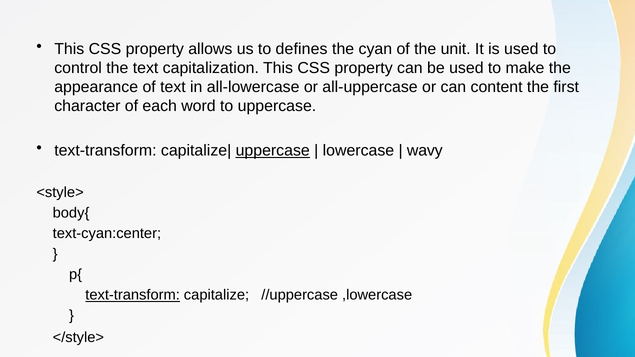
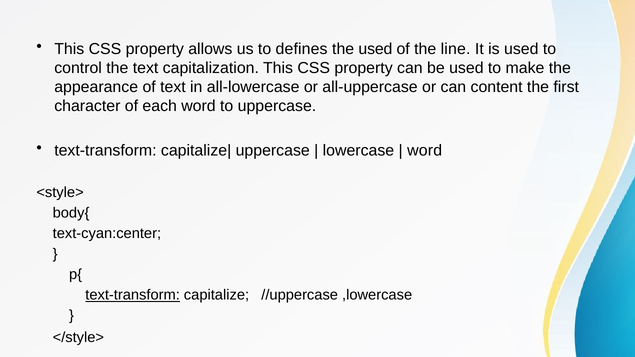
the cyan: cyan -> used (375, 49)
unit: unit -> line (456, 49)
uppercase underline: present -> none (273, 151)
wavy: wavy -> word (425, 151)
